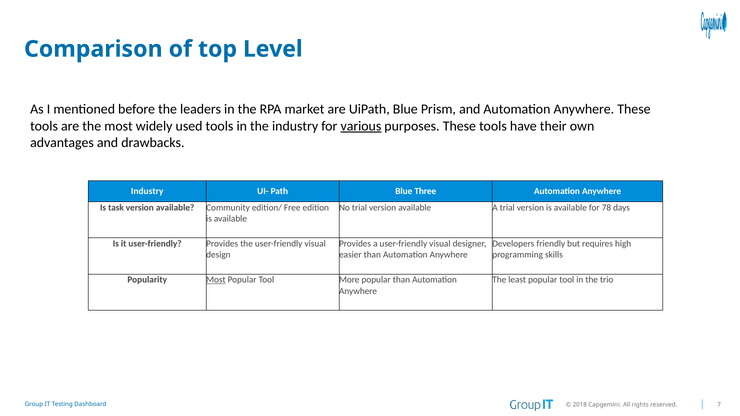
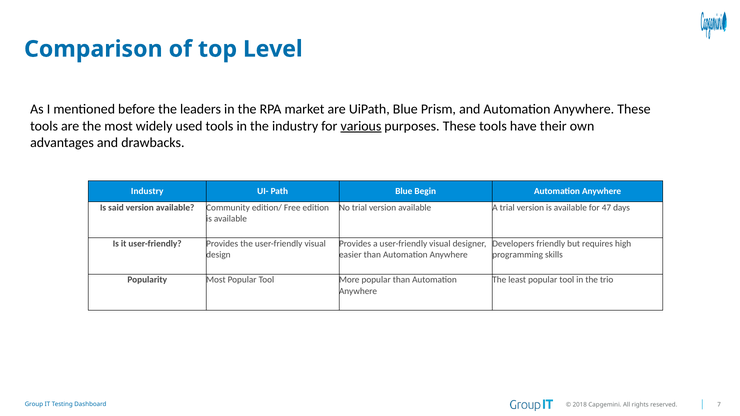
Three: Three -> Begin (425, 192)
task: task -> said (116, 208)
78: 78 -> 47 (606, 208)
Most underline: present -> none (216, 280)
